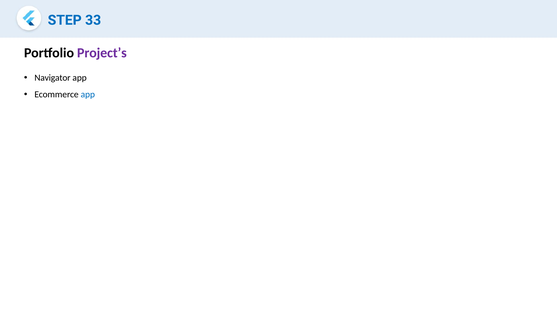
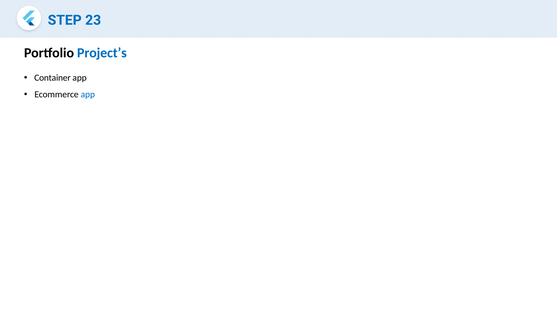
33: 33 -> 23 (93, 20)
Project’s colour: purple -> blue (102, 53)
Navigator: Navigator -> Container (52, 78)
